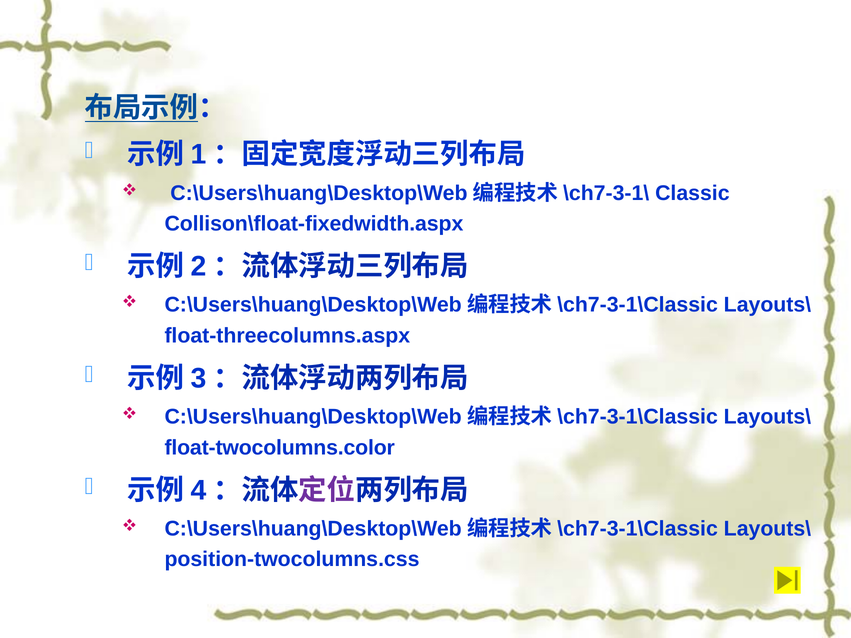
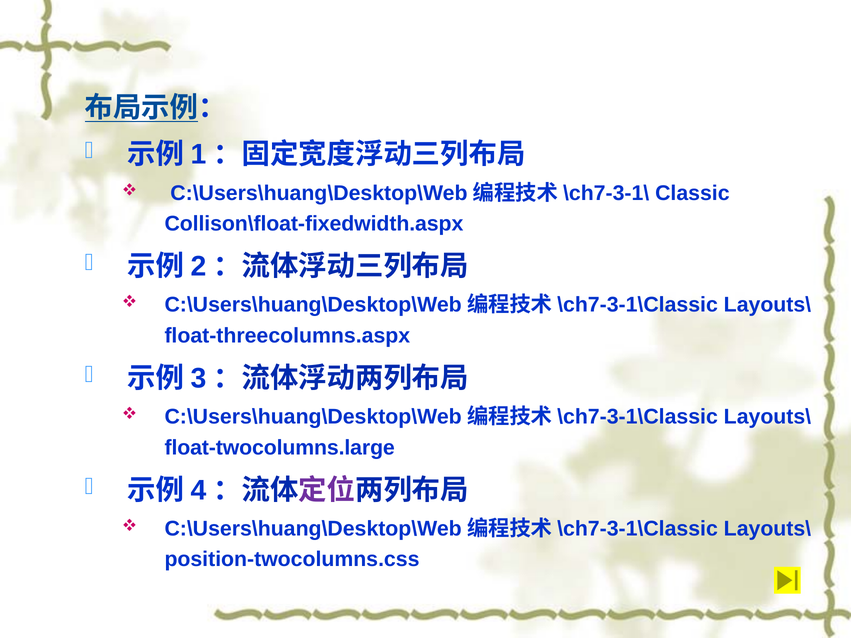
float-twocolumns.color: float-twocolumns.color -> float-twocolumns.large (280, 448)
